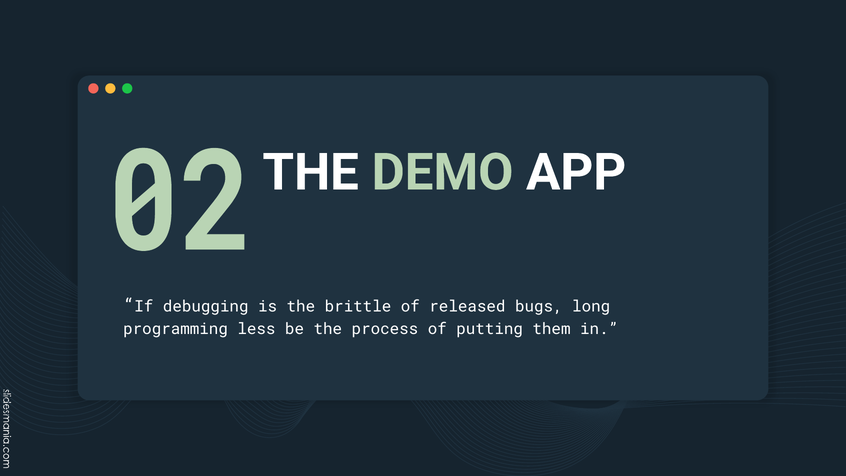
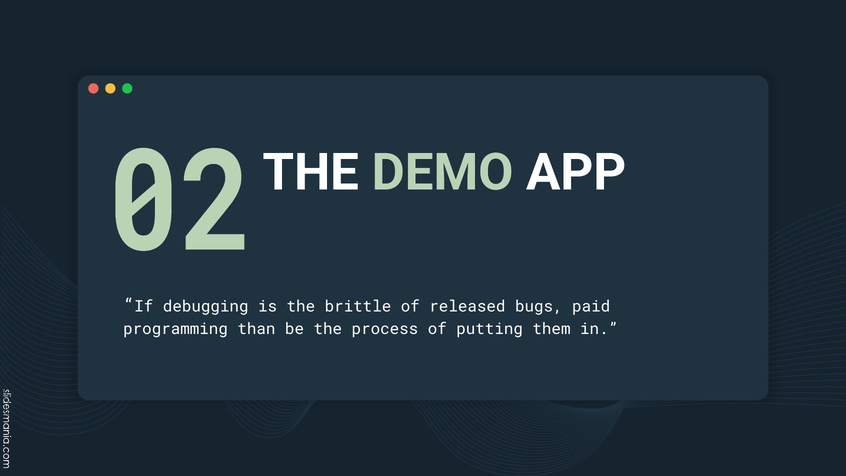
long: long -> paid (591, 306)
less: less -> than (256, 329)
